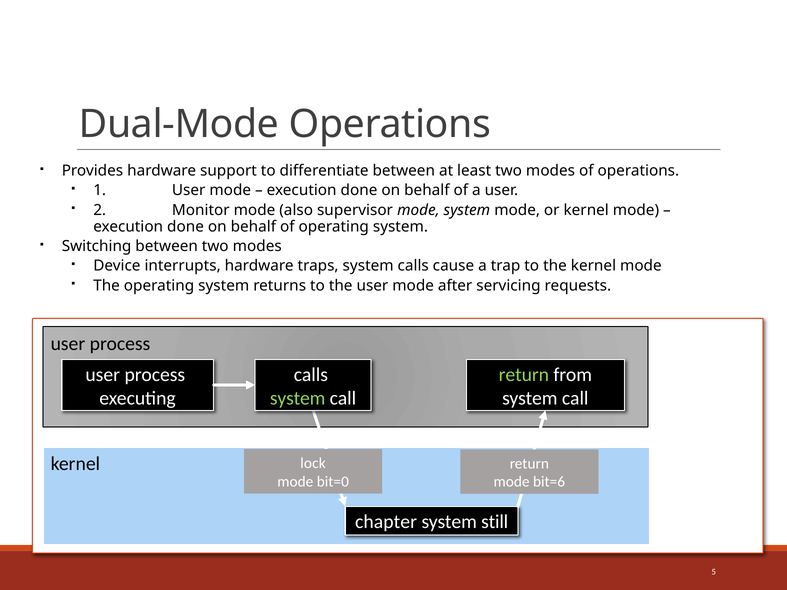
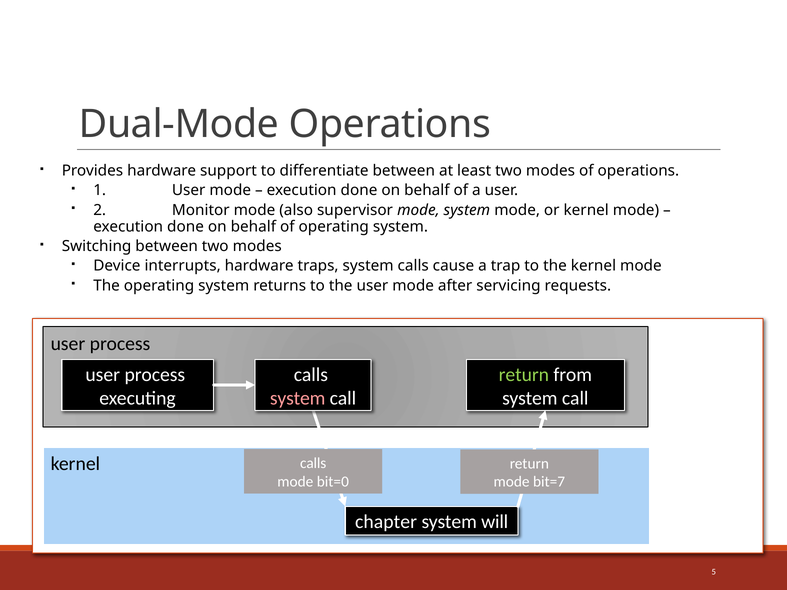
system colour: light green -> pink (298, 398)
lock: lock -> calls (313, 463)
bit=6: bit=6 -> bit=7 (549, 482)
still: still -> will (495, 522)
